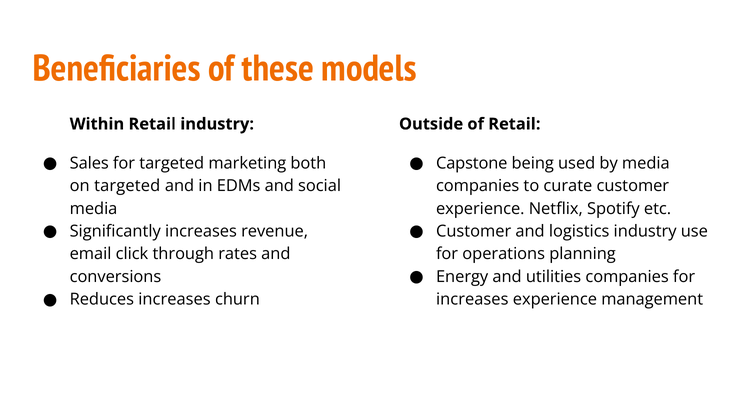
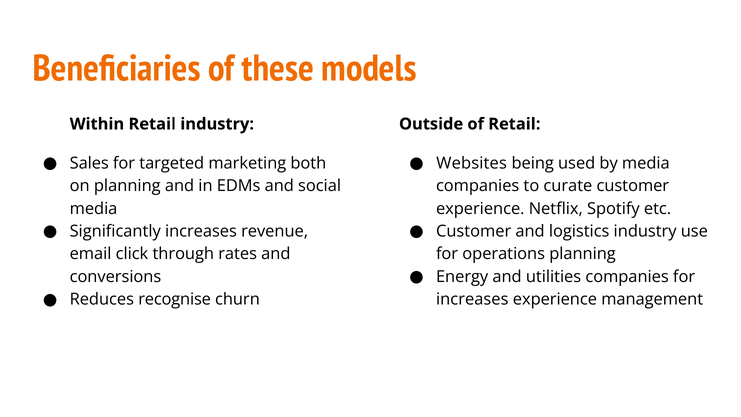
Capstone: Capstone -> Websites (472, 163)
on targeted: targeted -> planning (127, 186)
Reduces increases: increases -> recognise (175, 299)
